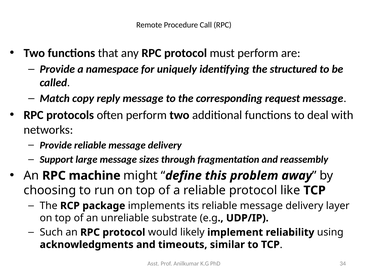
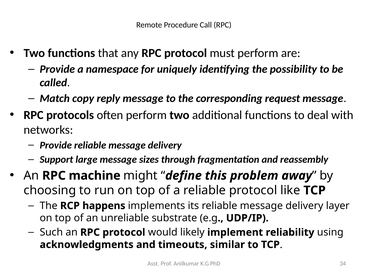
structured: structured -> possibility (293, 69)
package: package -> happens (104, 206)
